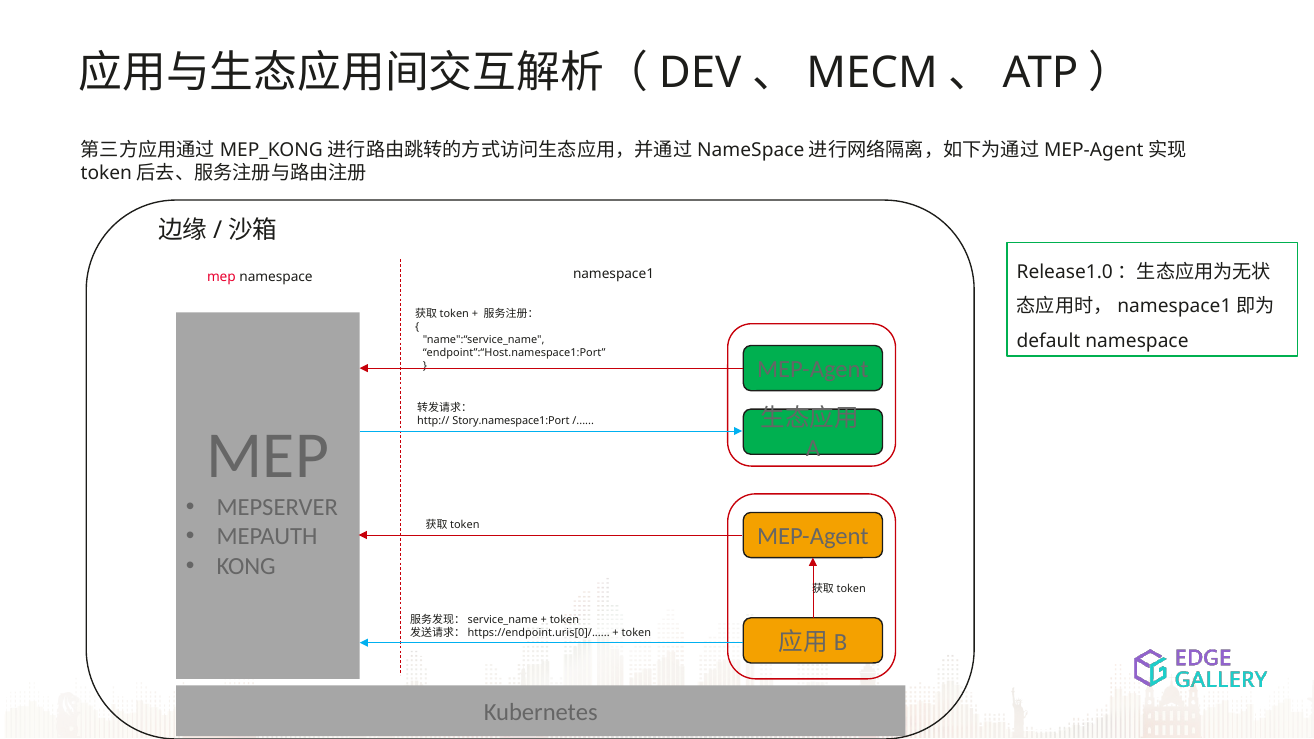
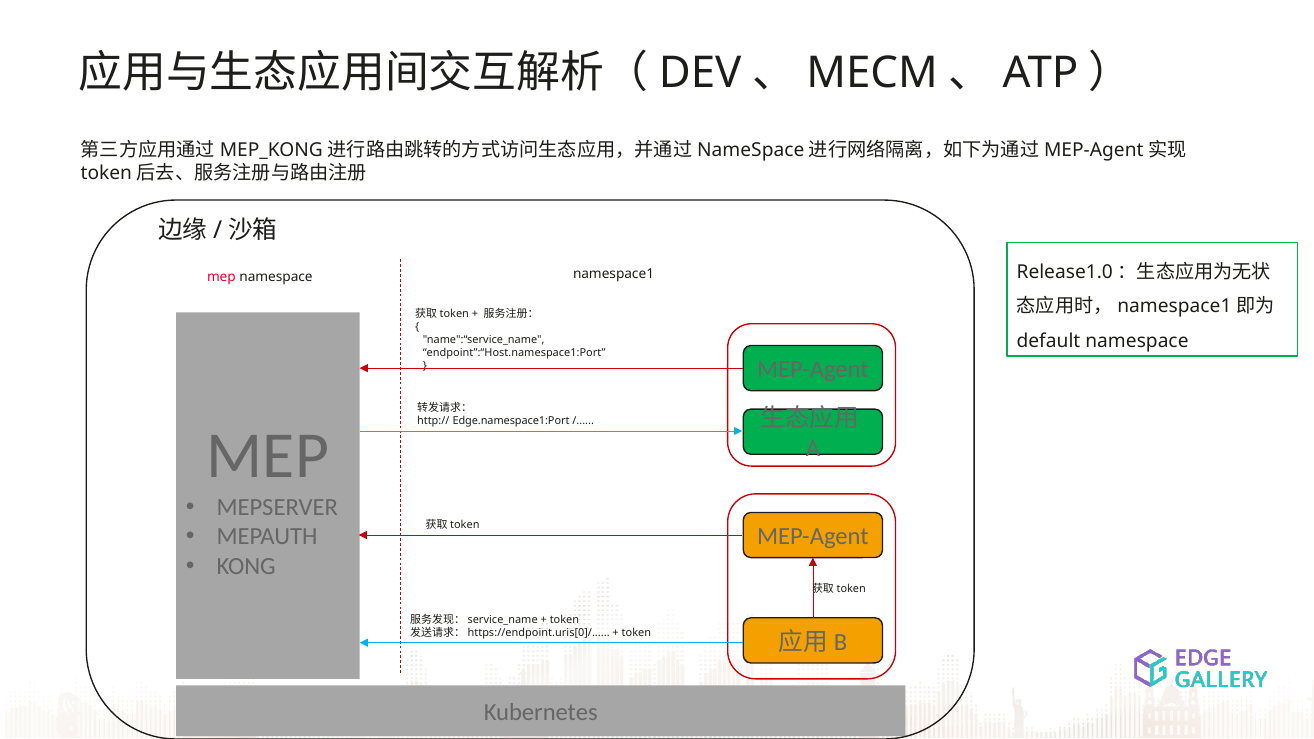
Story.namespace1:Port: Story.namespace1:Port -> Edge.namespace1:Port (511, 421)
